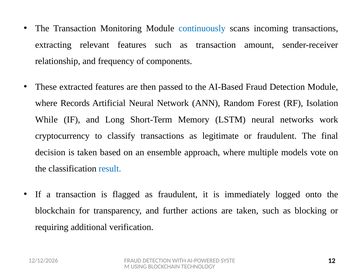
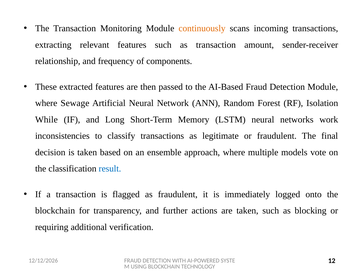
continuously colour: blue -> orange (202, 28)
Records: Records -> Sewage (75, 103)
cryptocurrency: cryptocurrency -> inconsistencies (62, 136)
